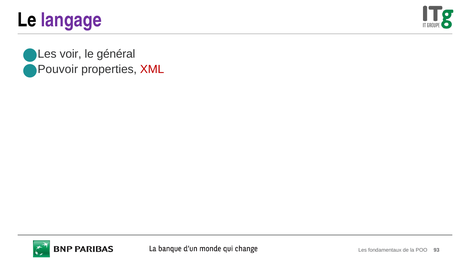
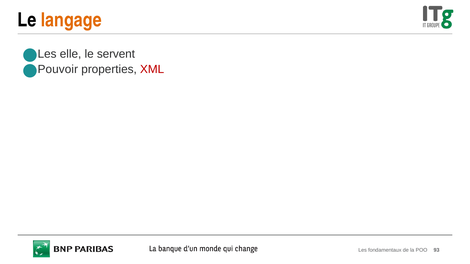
langage colour: purple -> orange (71, 20)
voir: voir -> elle (71, 54)
général: général -> servent (116, 54)
